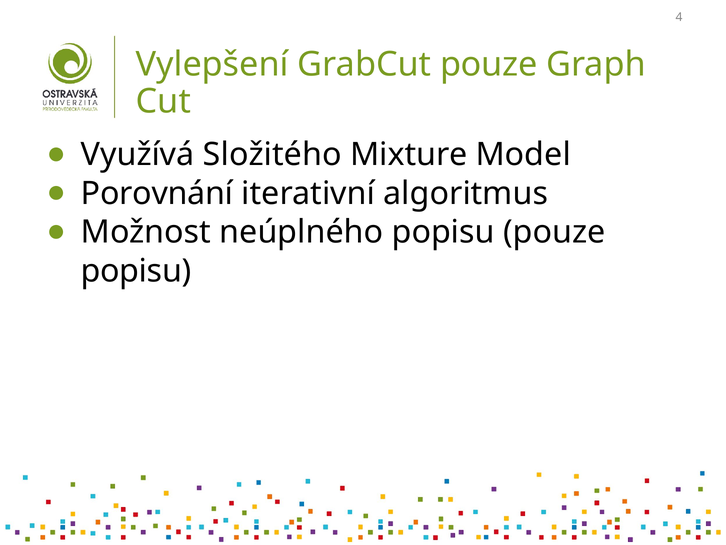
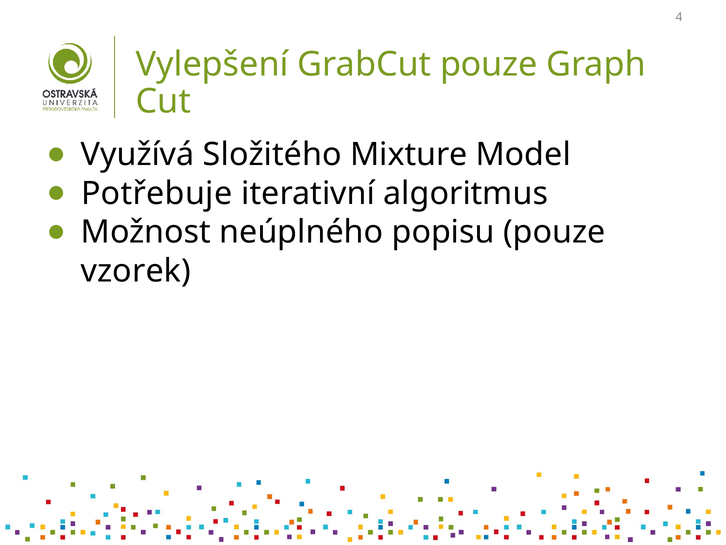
Porovnání: Porovnání -> Potřebuje (157, 193)
popisu: popisu -> vzorek (136, 271)
